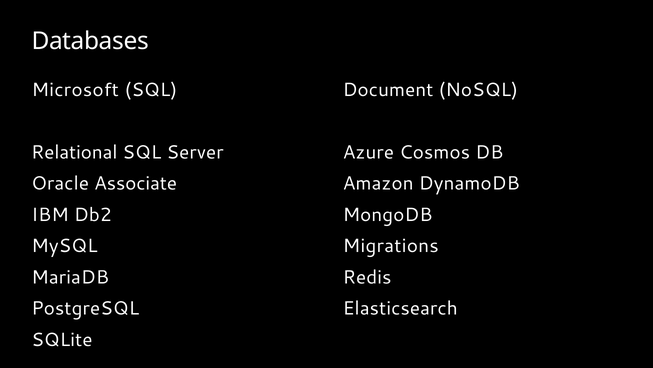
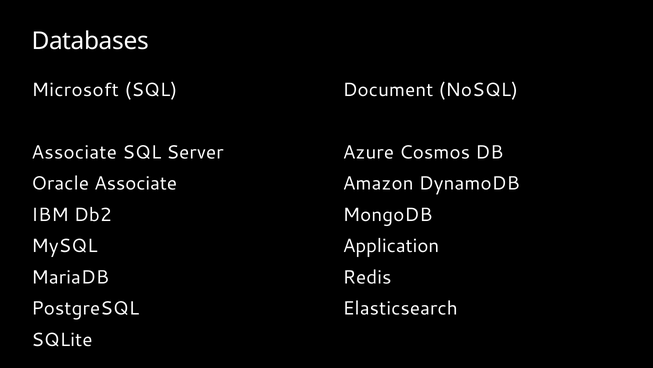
Relational: Relational -> Associate (74, 152)
Migrations: Migrations -> Application (391, 246)
